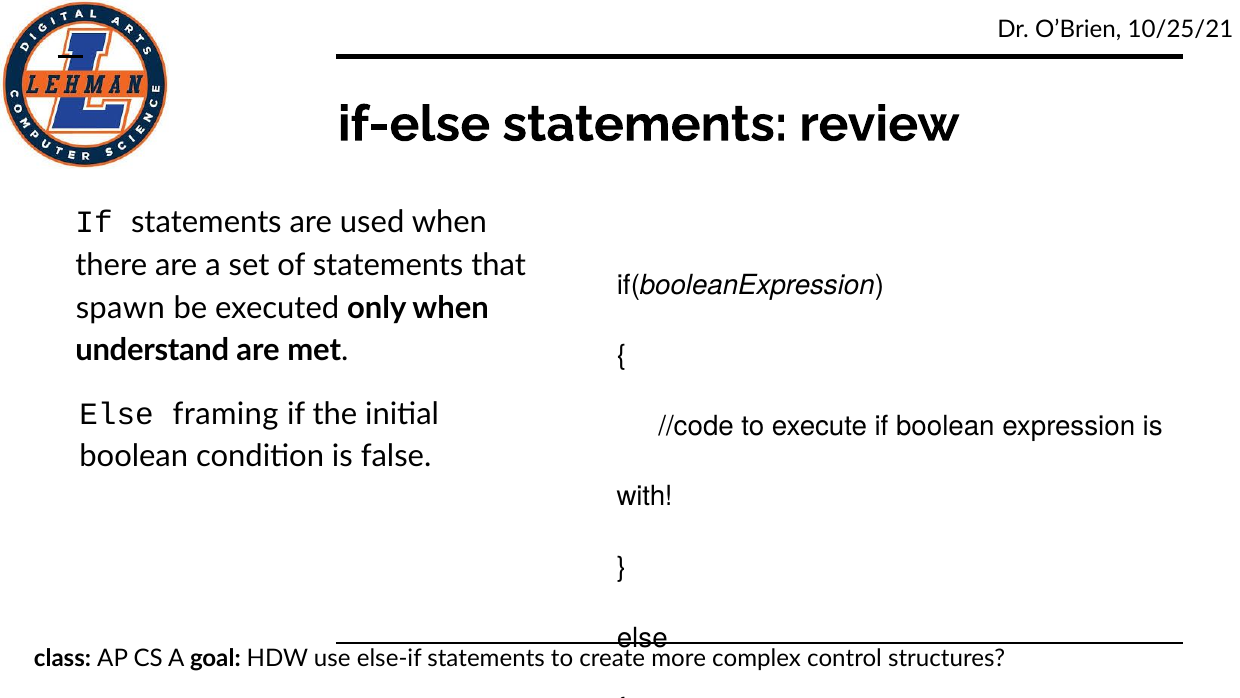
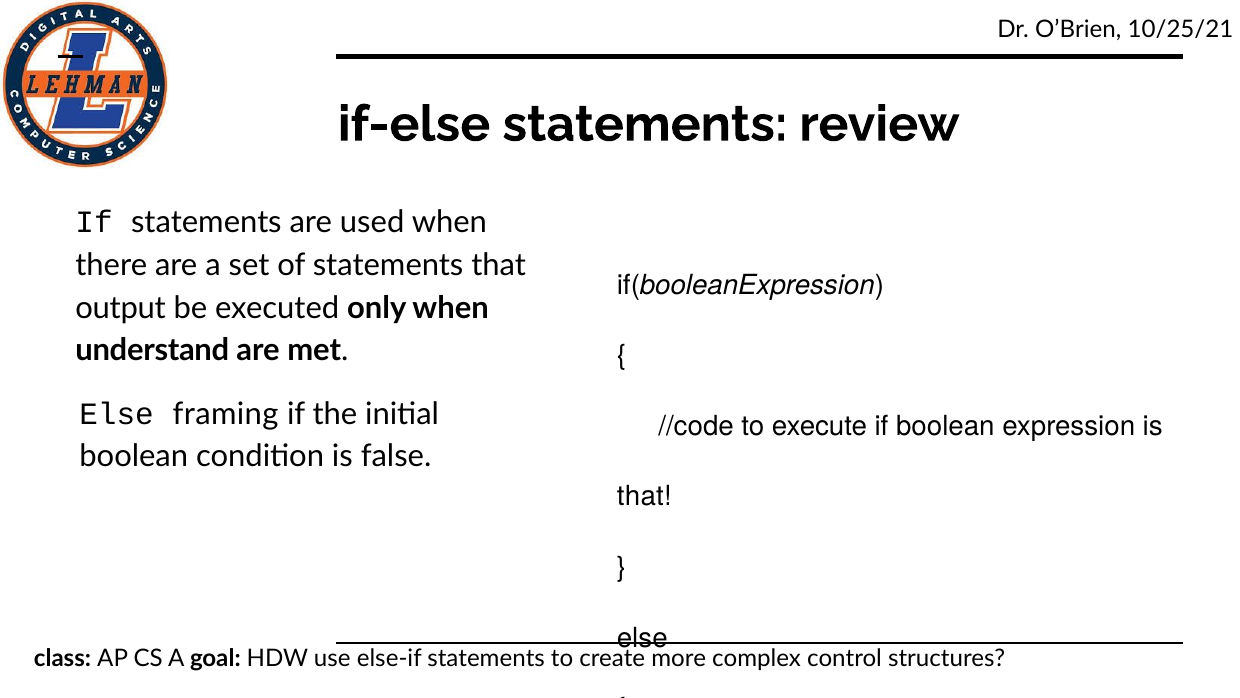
spawn: spawn -> output (121, 308)
with: with -> that (644, 496)
